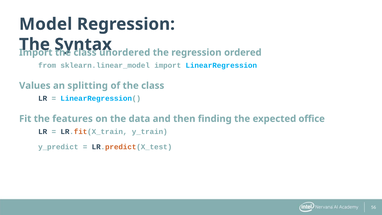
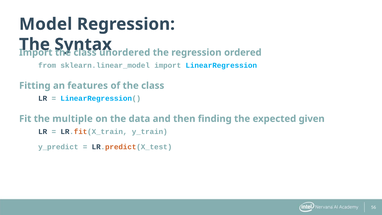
Values: Values -> Fitting (35, 86)
splitting: splitting -> features (88, 86)
features: features -> multiple (73, 119)
office: office -> given (312, 119)
